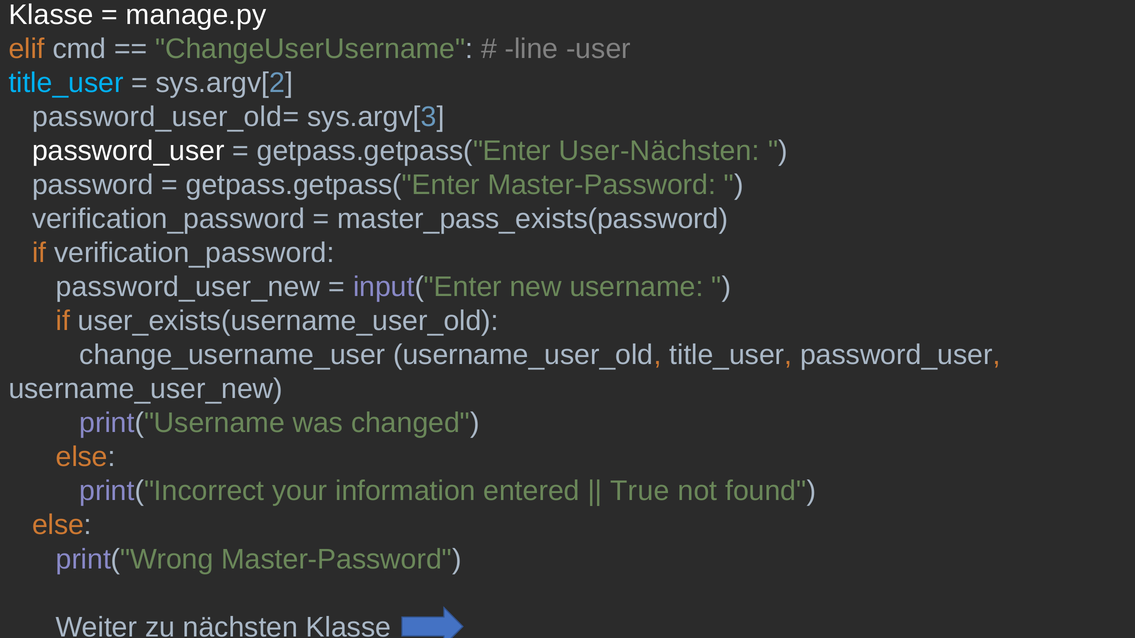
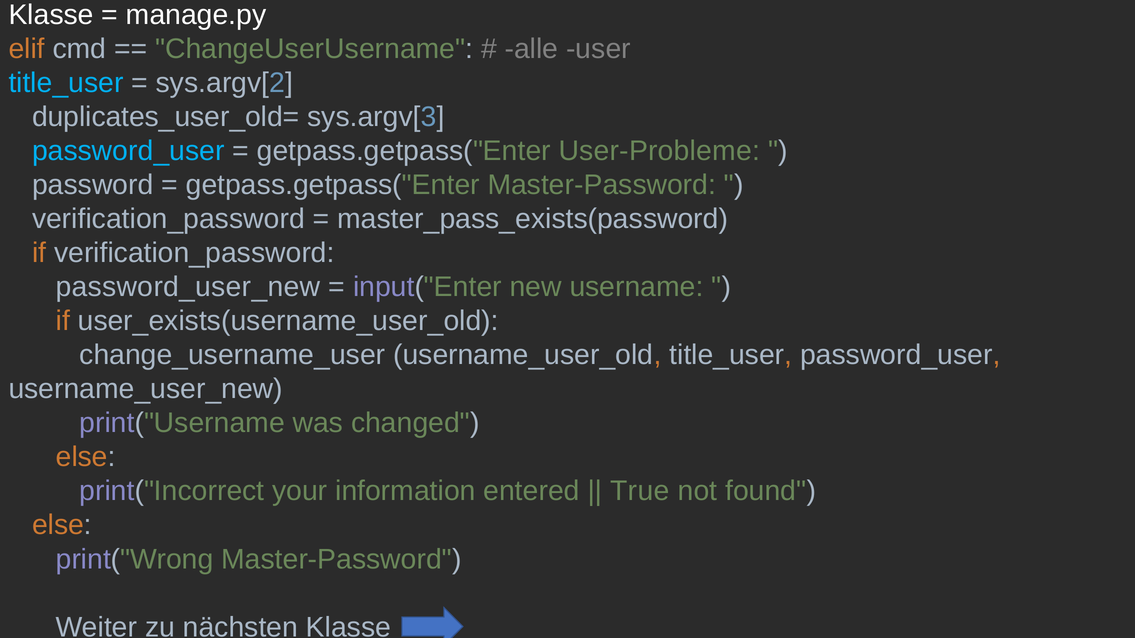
line: line -> alle (531, 49)
password_user_old=: password_user_old= -> duplicates_user_old= (166, 117)
password_user colour: white -> light blue (128, 151)
User-Nächsten: User-Nächsten -> User-Probleme (659, 151)
